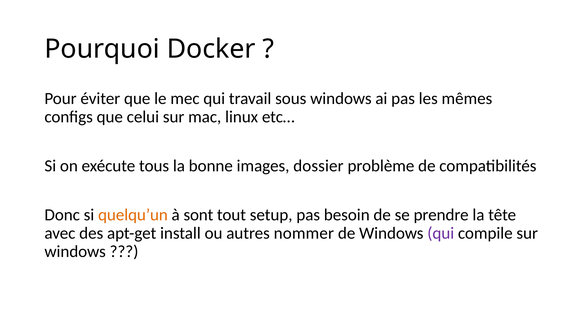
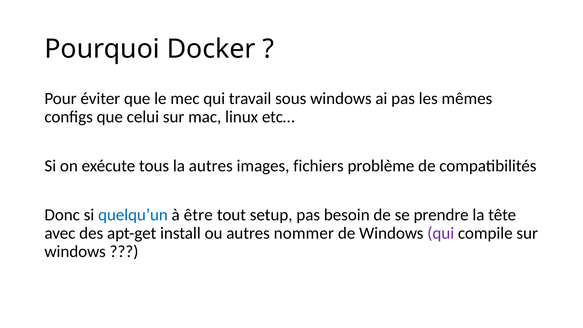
la bonne: bonne -> autres (211, 166)
dossier: dossier -> fichiers (318, 166)
quelqu’un colour: orange -> blue (133, 215)
sont: sont -> être (198, 215)
